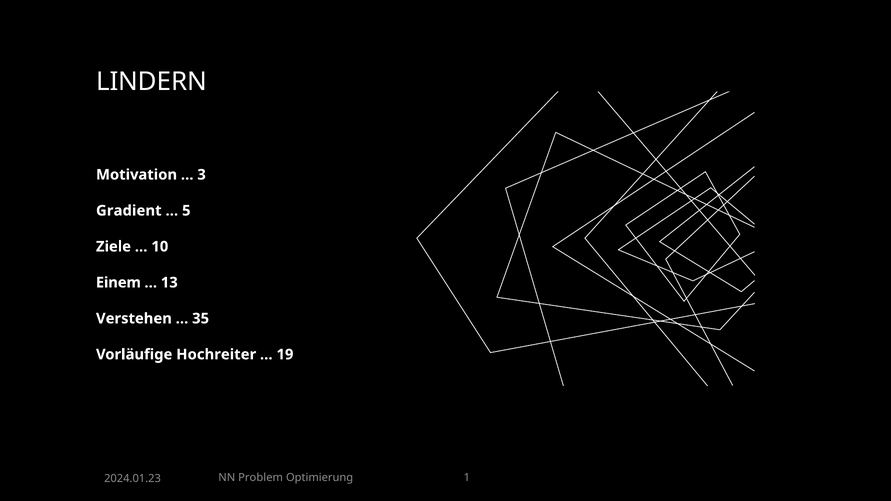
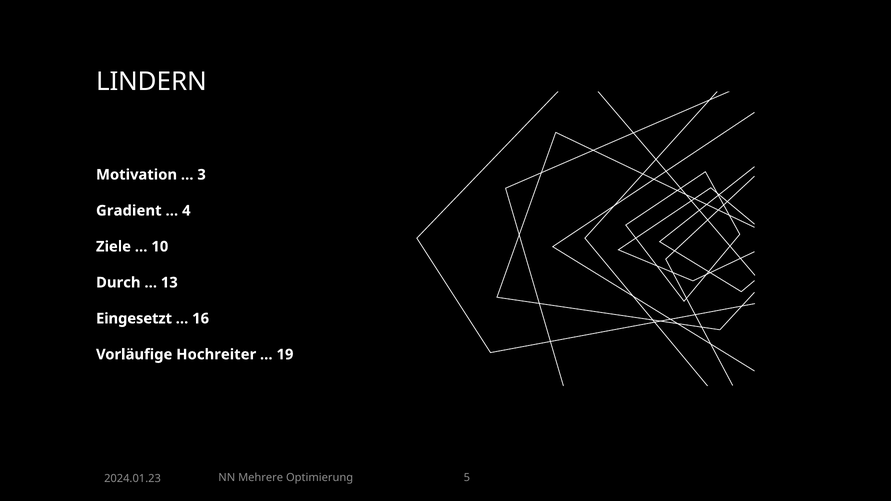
5: 5 -> 4 (186, 211)
Einem: Einem -> Durch (118, 283)
Verstehen: Verstehen -> Eingesetzt (134, 319)
35: 35 -> 16 (201, 319)
Problem: Problem -> Mehrere (261, 478)
1: 1 -> 5 (467, 478)
